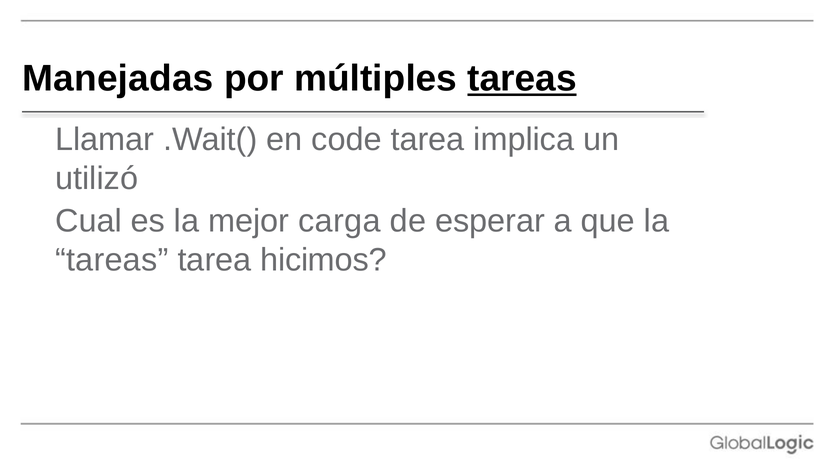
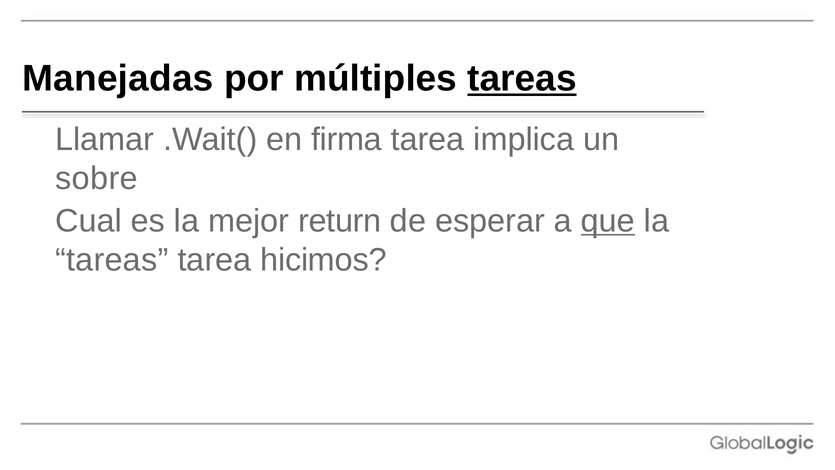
code: code -> firma (347, 139)
utilizó: utilizó -> sobre (97, 178)
carga: carga -> return (340, 221)
que underline: none -> present (608, 221)
